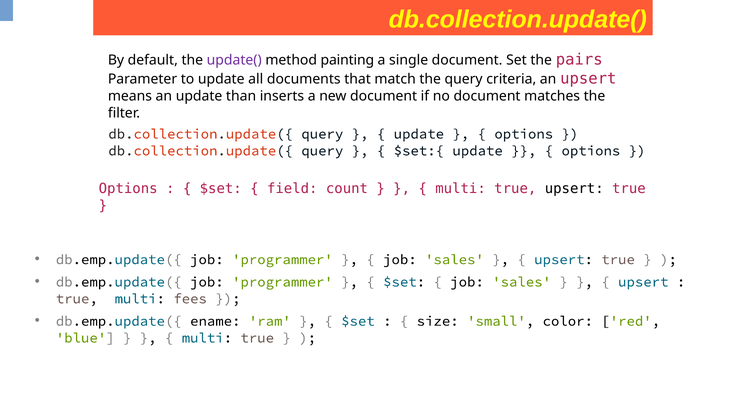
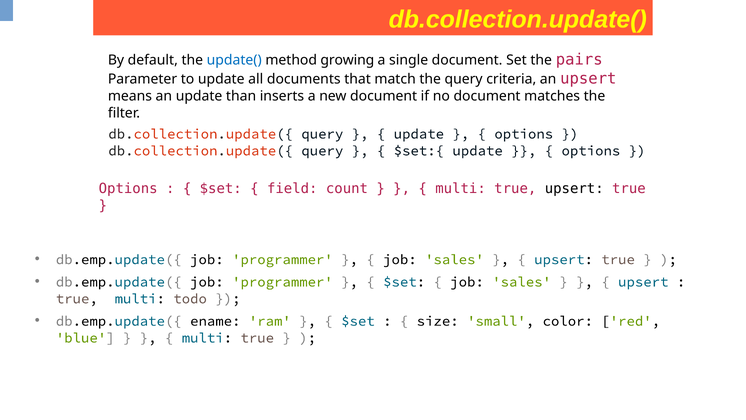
update( colour: purple -> blue (234, 60)
painting: painting -> growing (347, 60)
fees: fees -> todo (190, 298)
